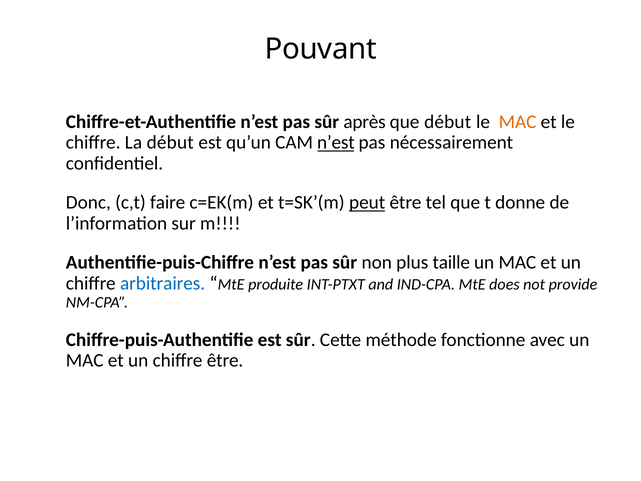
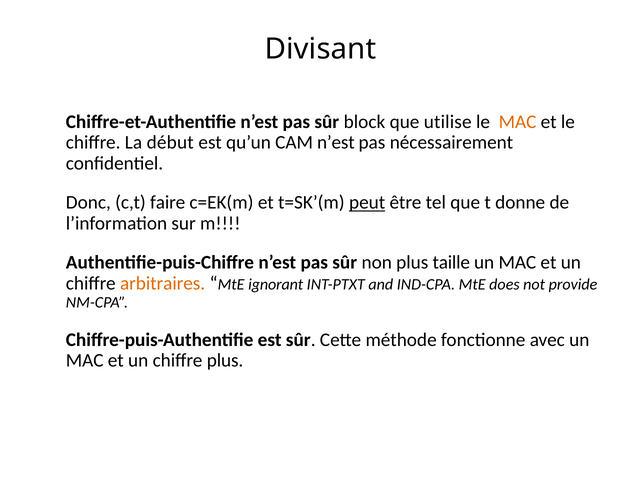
Pouvant: Pouvant -> Divisant (320, 49)
après: après -> block (364, 122)
que début: début -> utilise (448, 122)
n’est underline: present -> none (336, 143)
arbitraires colour: blue -> orange (163, 283)
produite: produite -> ignorant (276, 284)
chiffre être: être -> plus (225, 360)
